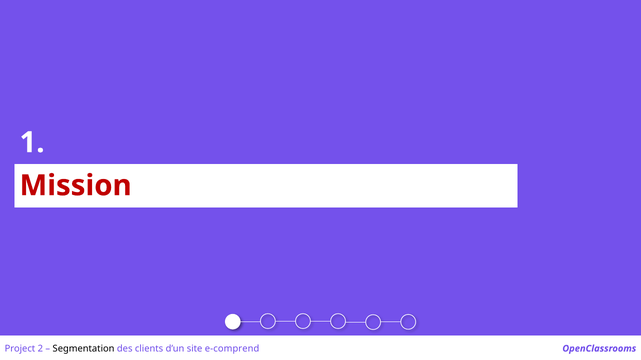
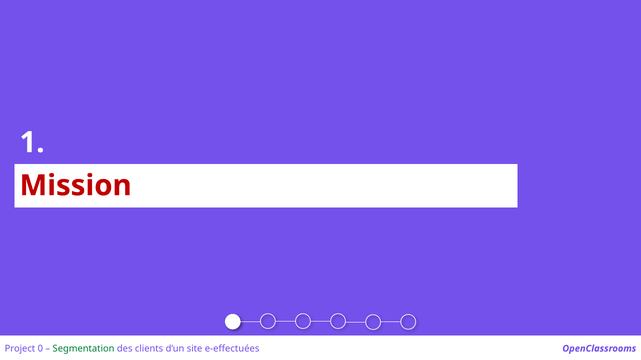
2: 2 -> 0 (40, 349)
Segmentation colour: black -> green (84, 349)
e-comprend: e-comprend -> e-effectuées (232, 349)
